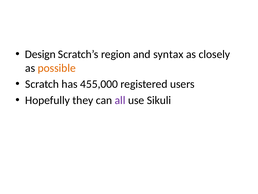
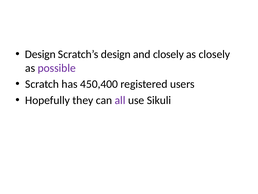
Scratch’s region: region -> design (116, 54)
and syntax: syntax -> closely (168, 54)
possible colour: orange -> purple (57, 68)
455,000: 455,000 -> 450,400 (99, 84)
